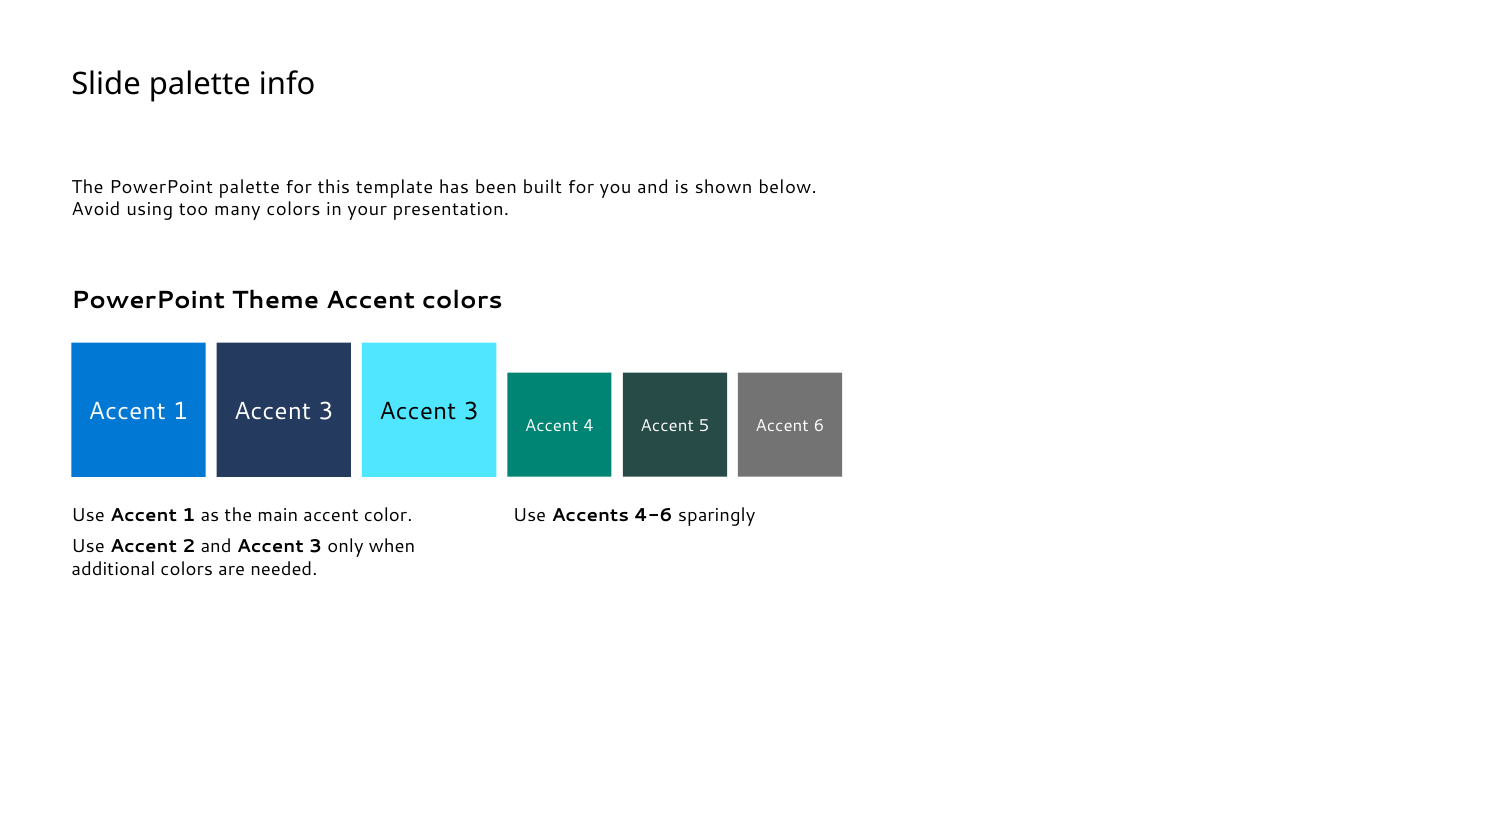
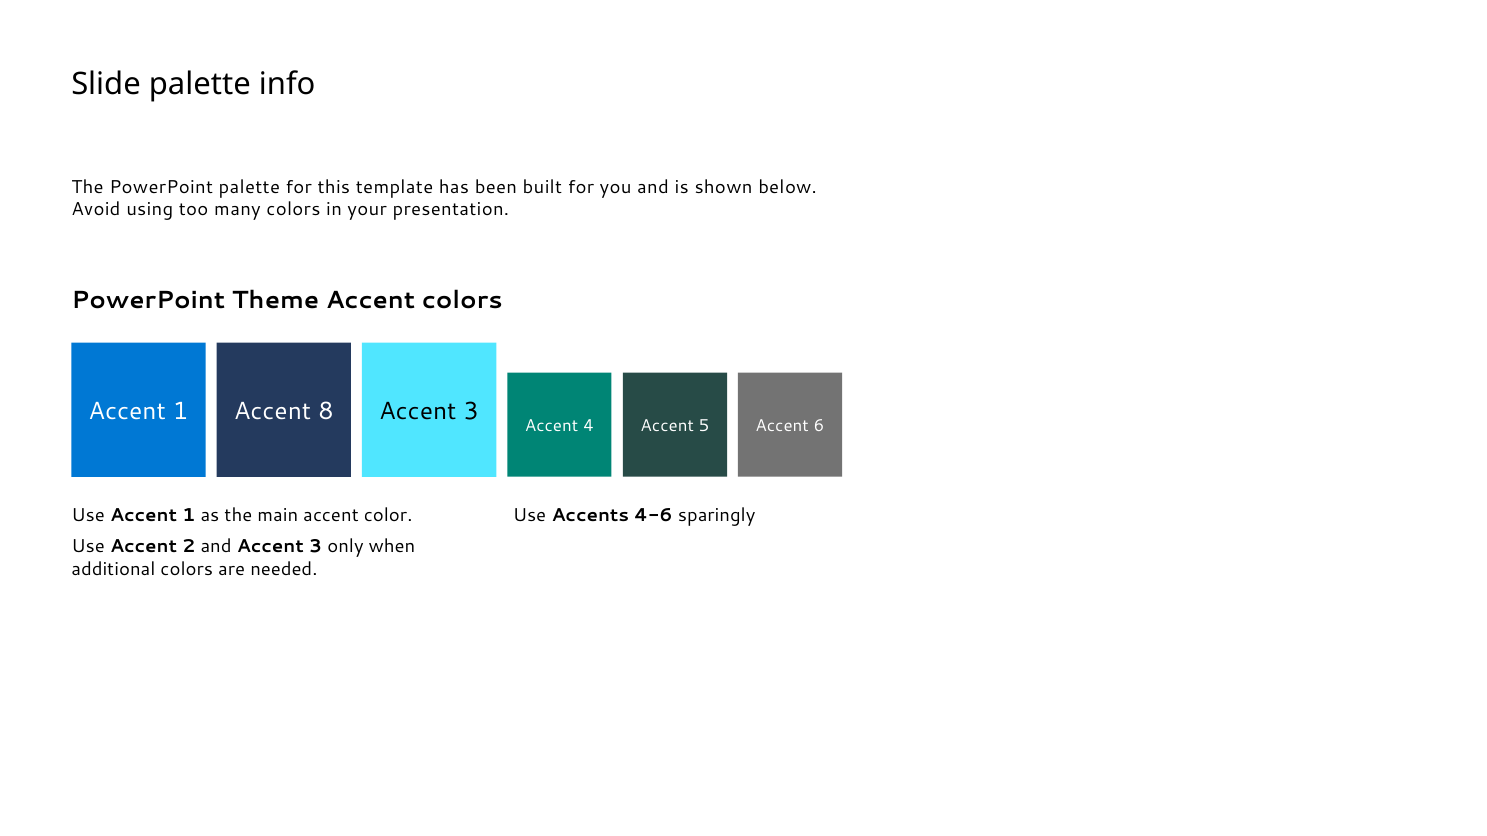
1 Accent 3: 3 -> 8 (326, 412)
